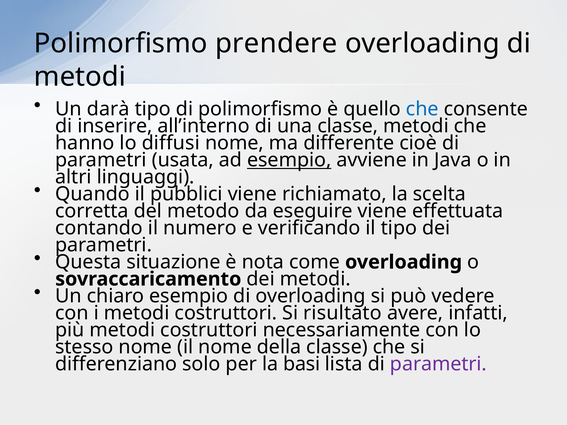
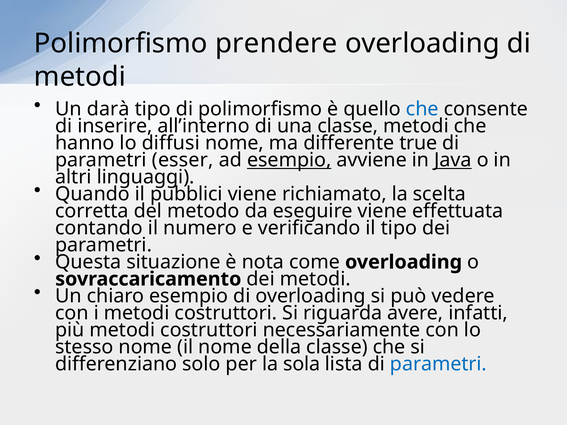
cioè: cioè -> true (418, 143)
usata: usata -> esser (183, 160)
Java underline: none -> present (453, 160)
risultato: risultato -> riguarda (343, 313)
basi: basi -> sola (302, 364)
parametri colour: purple -> blue (438, 364)
